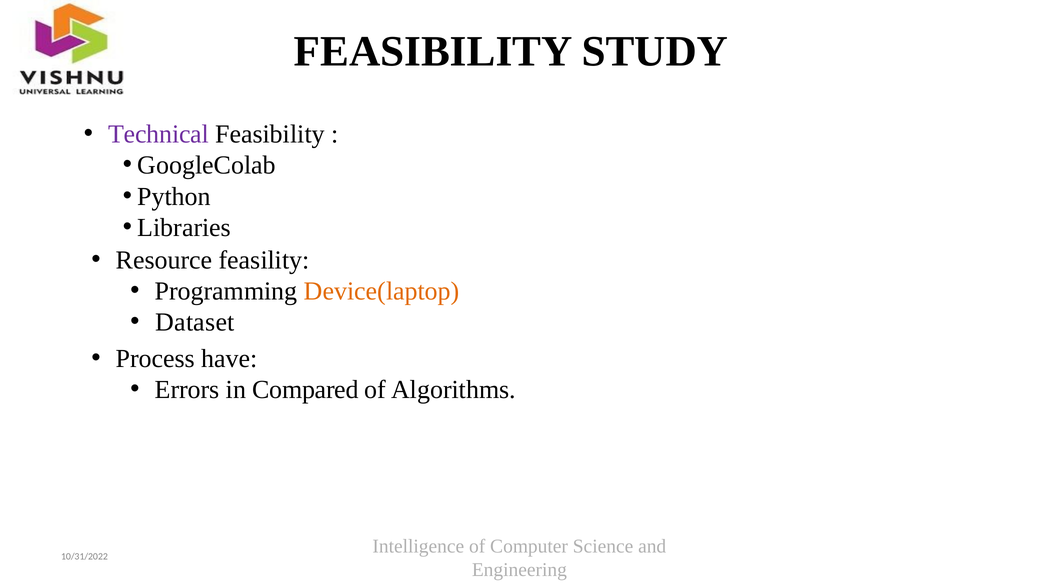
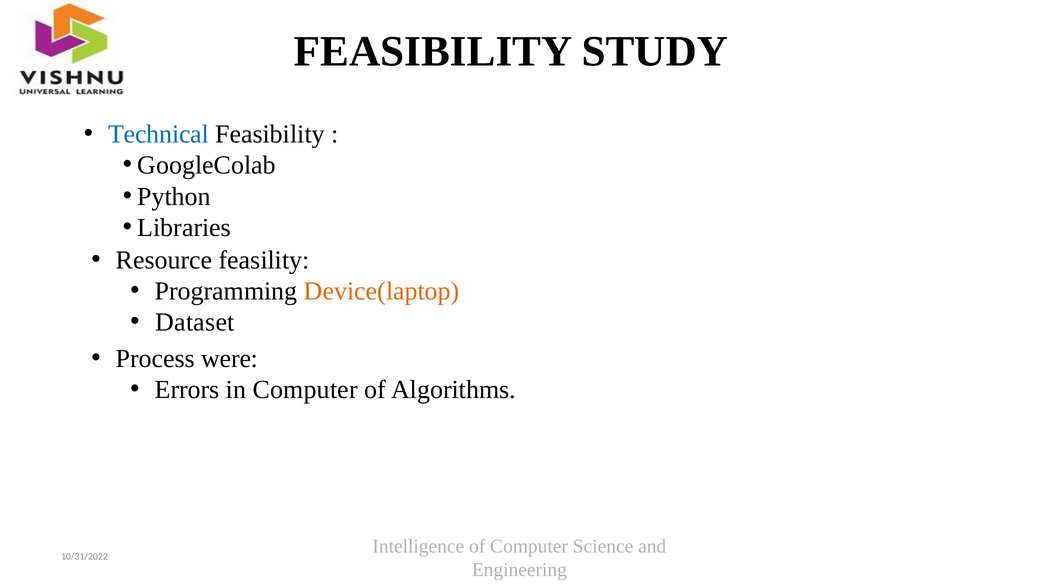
Technical colour: purple -> blue (159, 134)
have: have -> were (230, 358)
in Compared: Compared -> Computer (305, 389)
